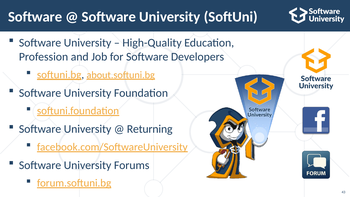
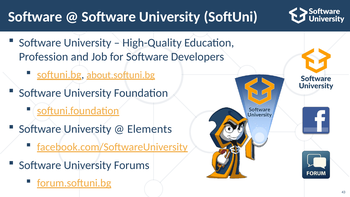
Returning: Returning -> Elements (150, 129)
